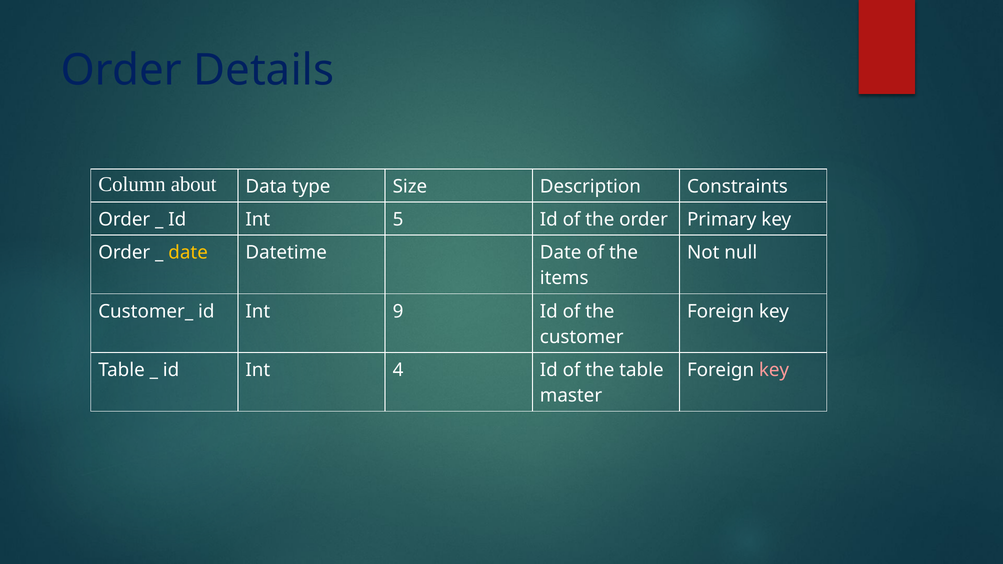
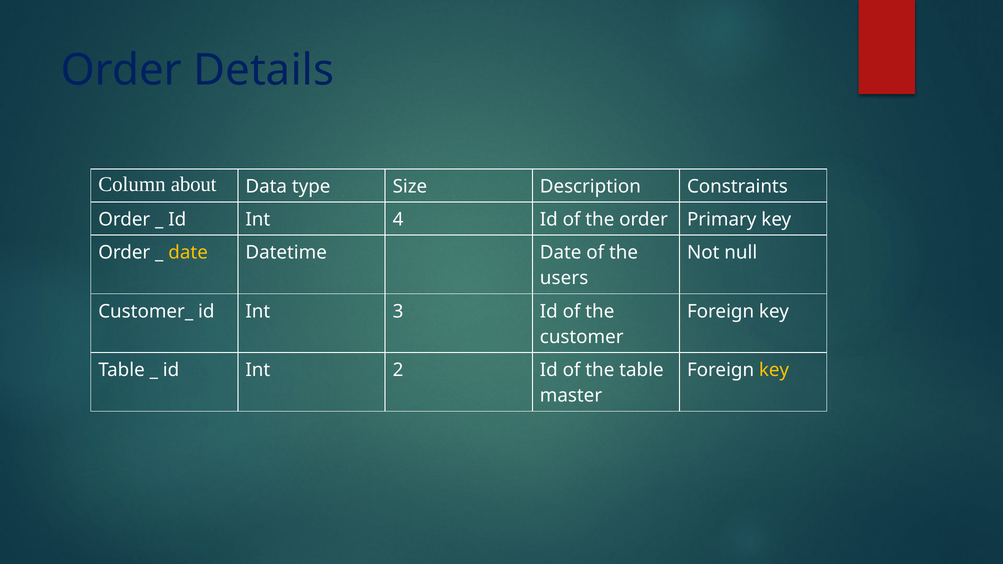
5: 5 -> 4 (398, 220)
items: items -> users (564, 278)
9: 9 -> 3 (398, 311)
4: 4 -> 2 (398, 370)
key colour: pink -> yellow (774, 370)
